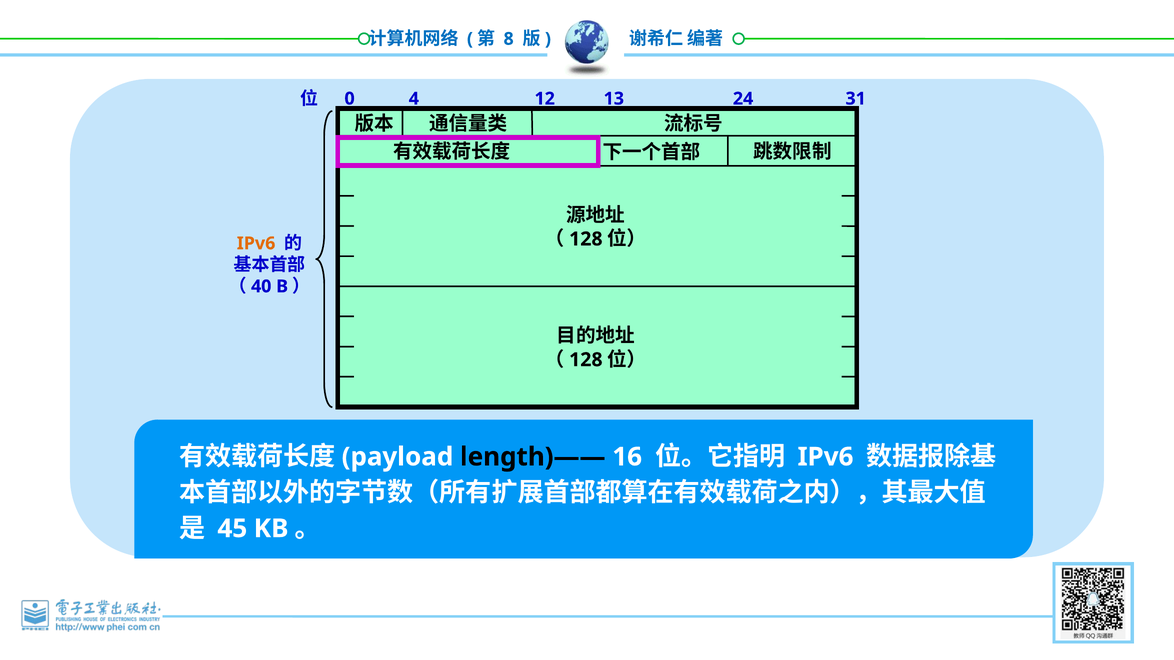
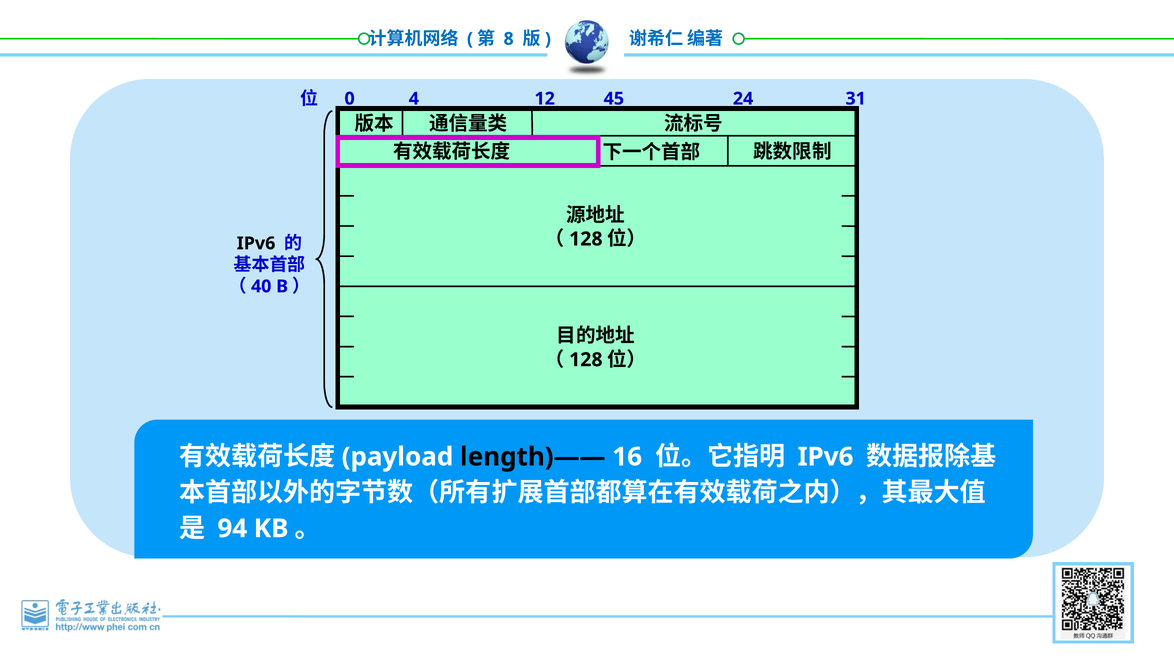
13: 13 -> 45 (614, 99)
IPv6 colour: orange -> black (256, 244)
45: 45 -> 94 (232, 529)
